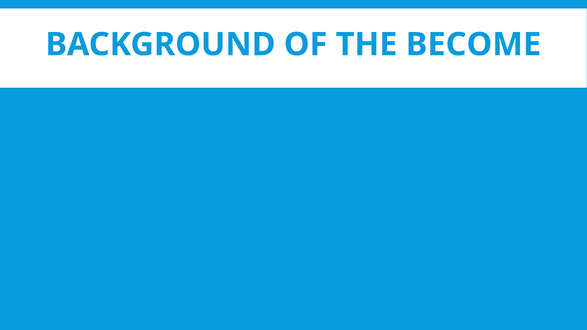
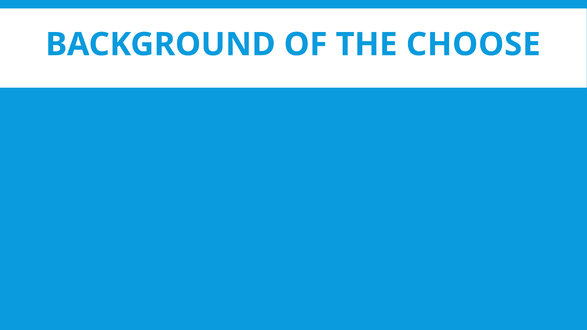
THE BECOME: BECOME -> CHOOSE (473, 45)
